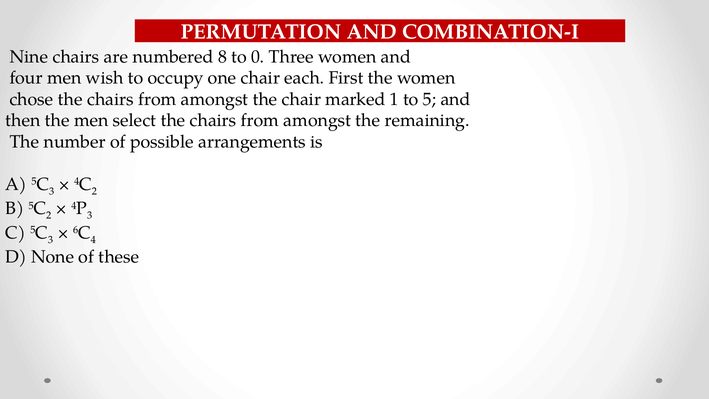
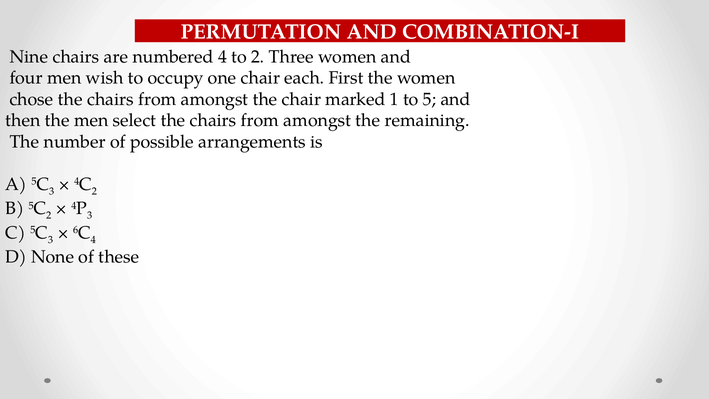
numbered 8: 8 -> 4 (223, 57)
to 0: 0 -> 2 (258, 57)
